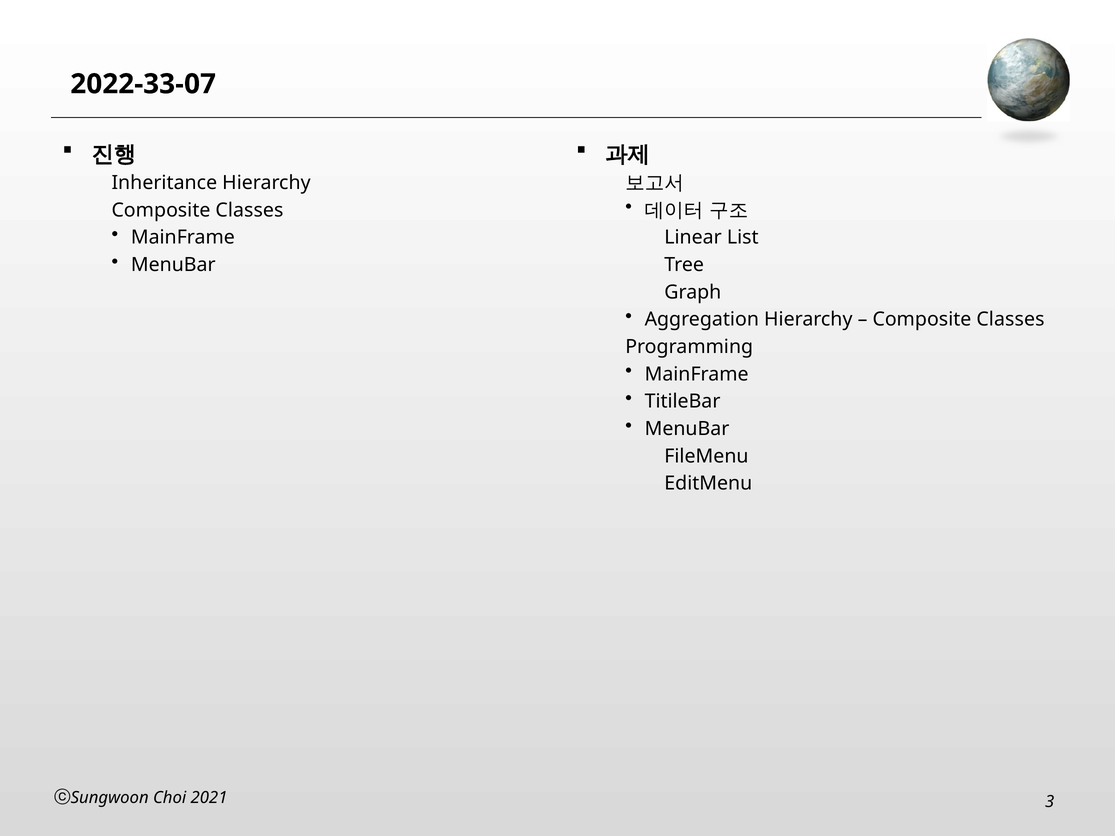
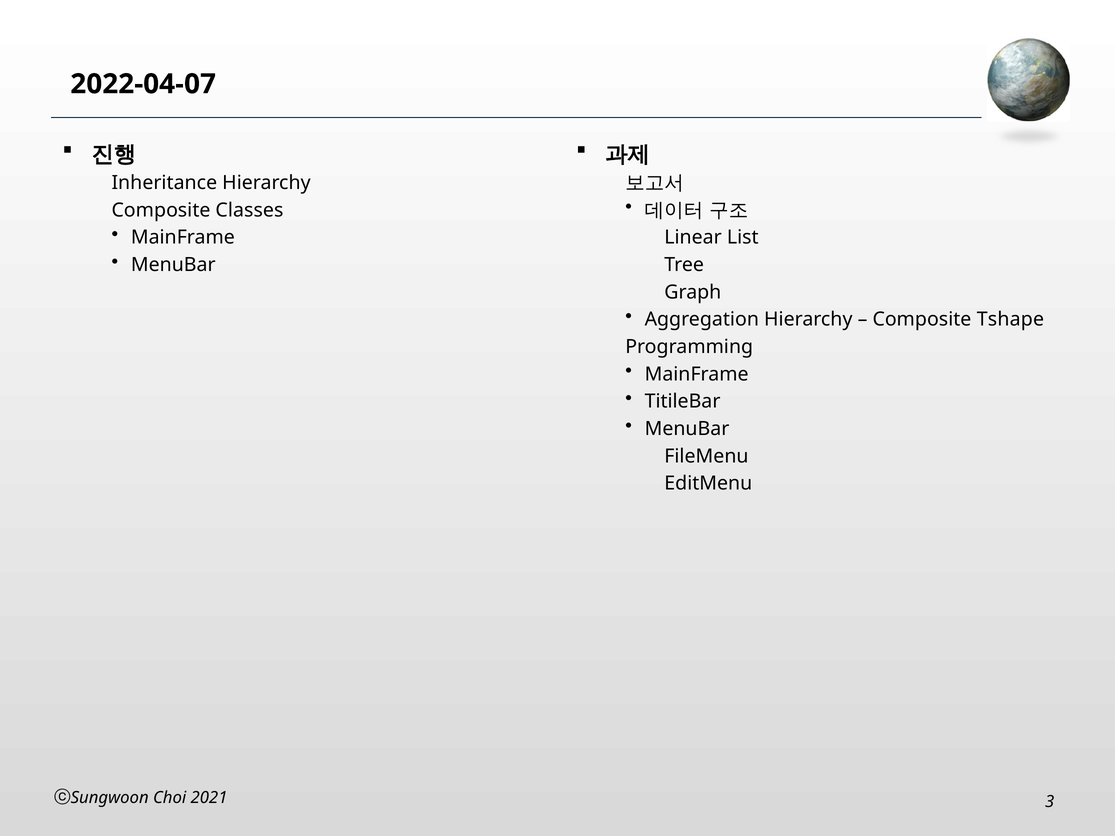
2022-33-07: 2022-33-07 -> 2022-04-07 (143, 84)
Classes: Classes -> Tshape (1010, 320)
